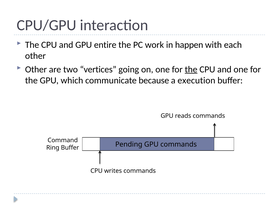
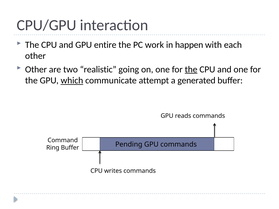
vertices: vertices -> realistic (98, 69)
which underline: none -> present (72, 81)
because: because -> attempt (154, 81)
execution: execution -> generated (196, 81)
